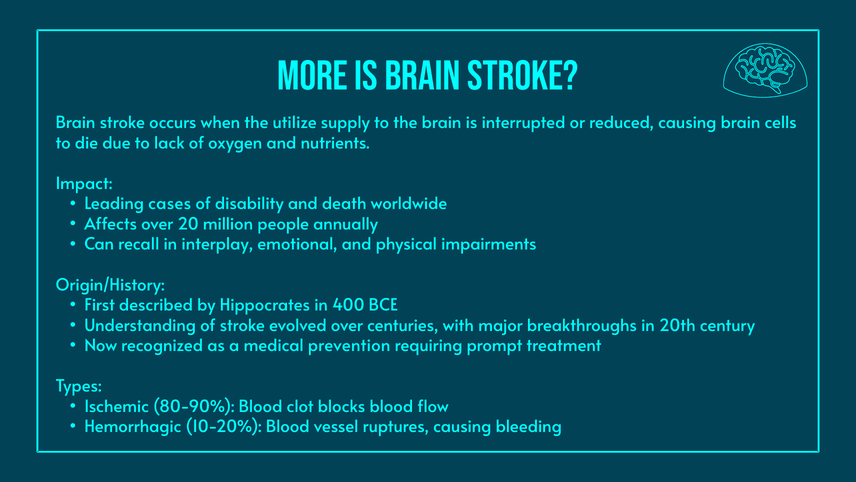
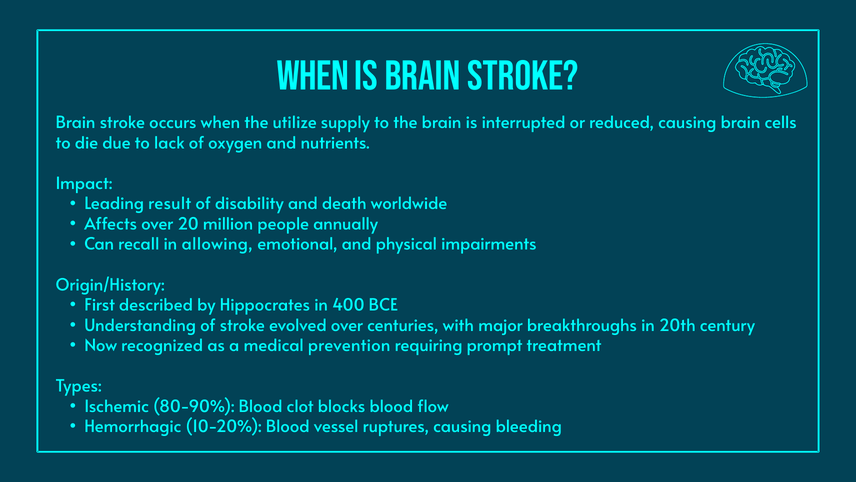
More: More -> When (313, 76)
cases: cases -> result (170, 204)
interplay: interplay -> allowing (217, 244)
